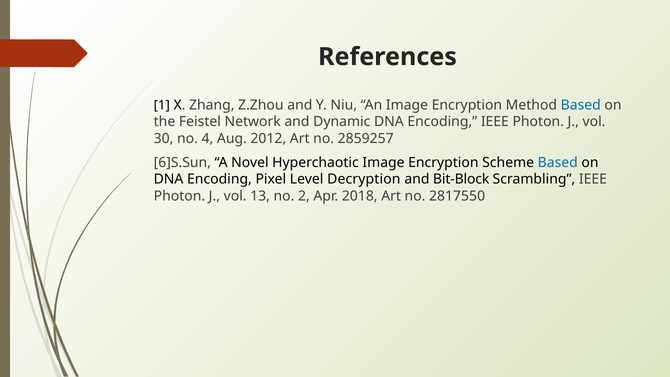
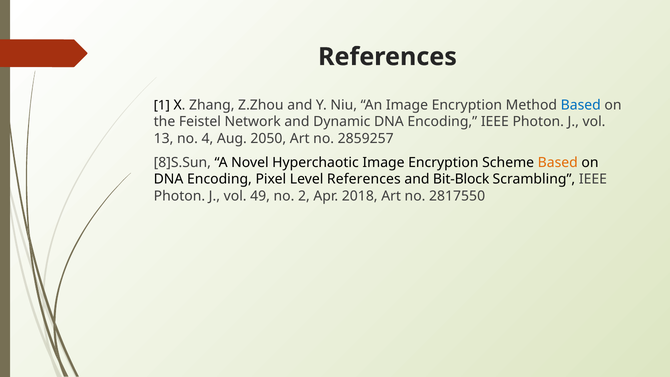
30: 30 -> 13 (164, 139)
2012: 2012 -> 2050 (268, 139)
6]S.Sun: 6]S.Sun -> 8]S.Sun (182, 162)
Based colour: blue -> orange (558, 162)
Level Decryption: Decryption -> References (364, 179)
13: 13 -> 49 (260, 196)
